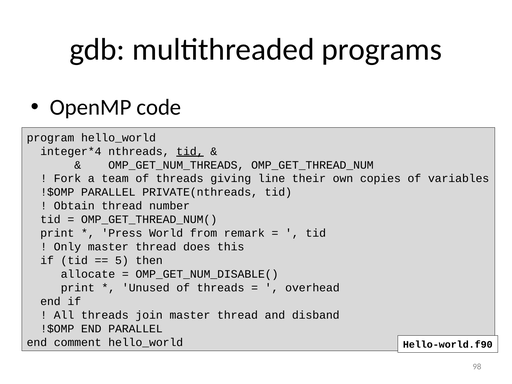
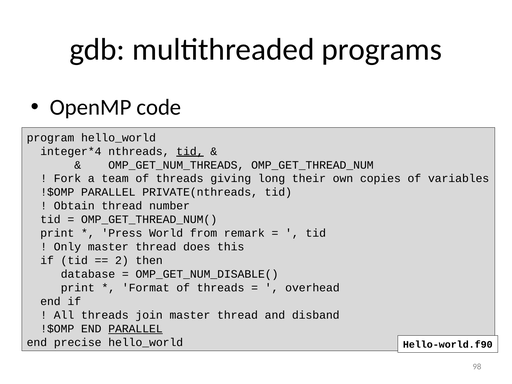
line: line -> long (272, 179)
5: 5 -> 2 (122, 260)
allocate: allocate -> database (88, 274)
Unused: Unused -> Format (146, 288)
PARALLEL underline: none -> present (135, 329)
comment: comment -> precise (78, 342)
